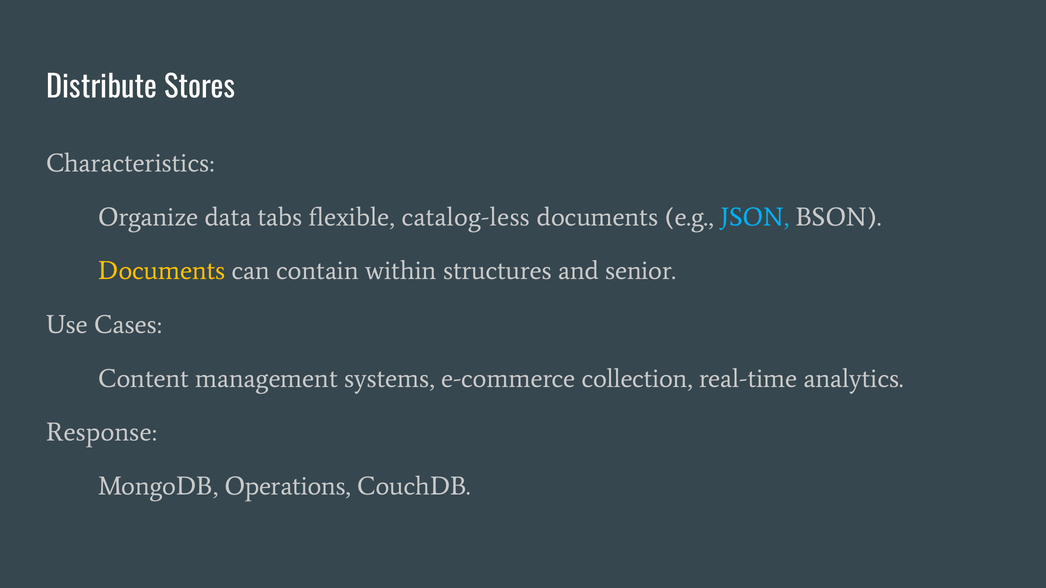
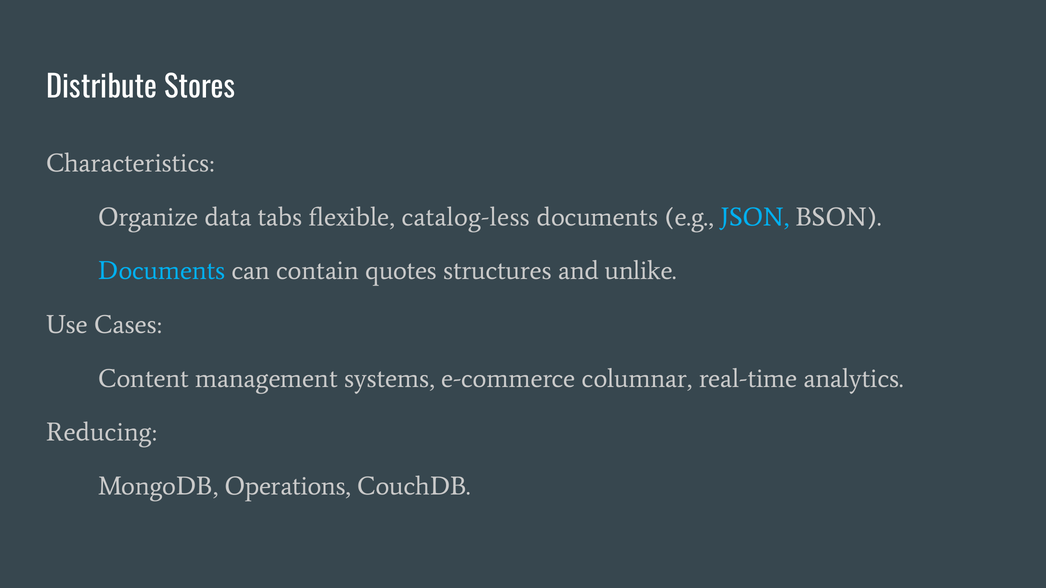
Documents colour: yellow -> light blue (162, 271)
within: within -> quotes (401, 271)
senior: senior -> unlike (641, 271)
collection: collection -> columnar (637, 379)
Response: Response -> Reducing (102, 433)
